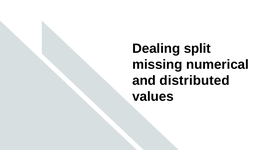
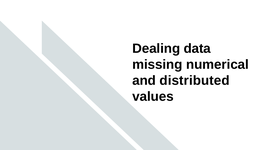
split: split -> data (197, 48)
